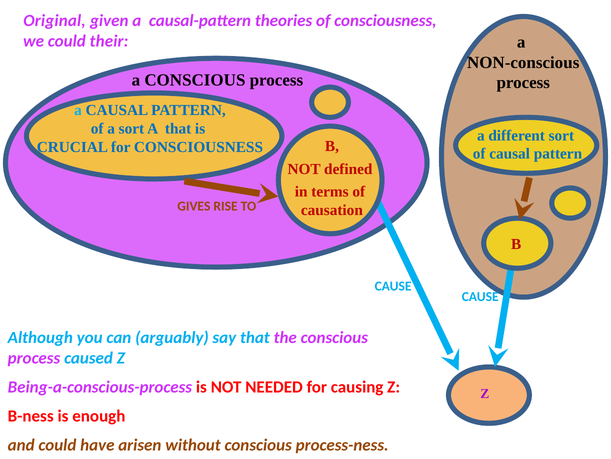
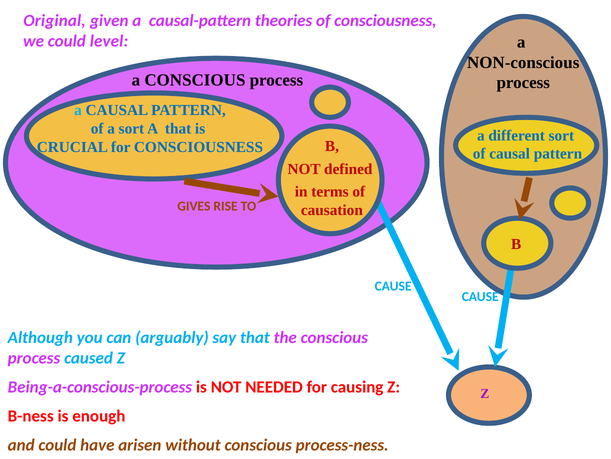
their: their -> level (109, 41)
